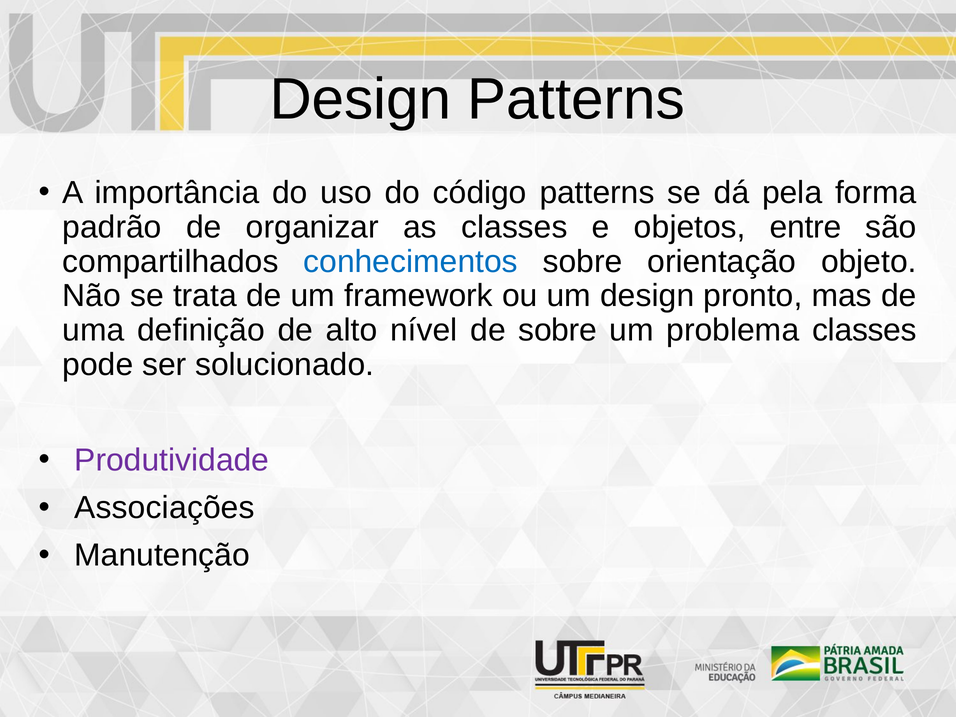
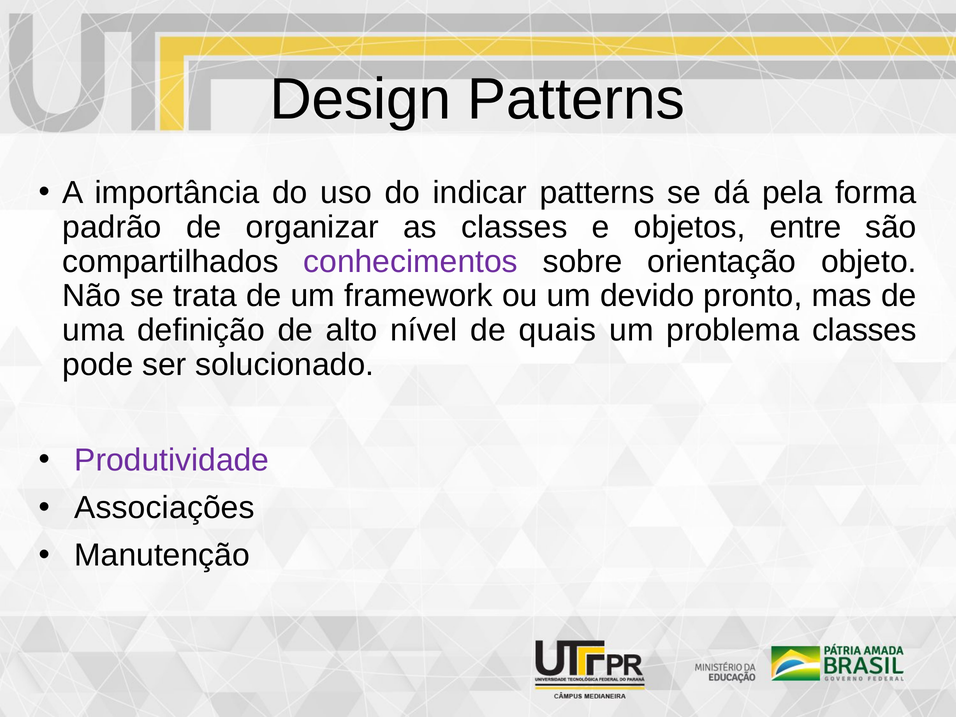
código: código -> indicar (480, 193)
conhecimentos colour: blue -> purple (411, 262)
um design: design -> devido (647, 296)
de sobre: sobre -> quais (557, 330)
